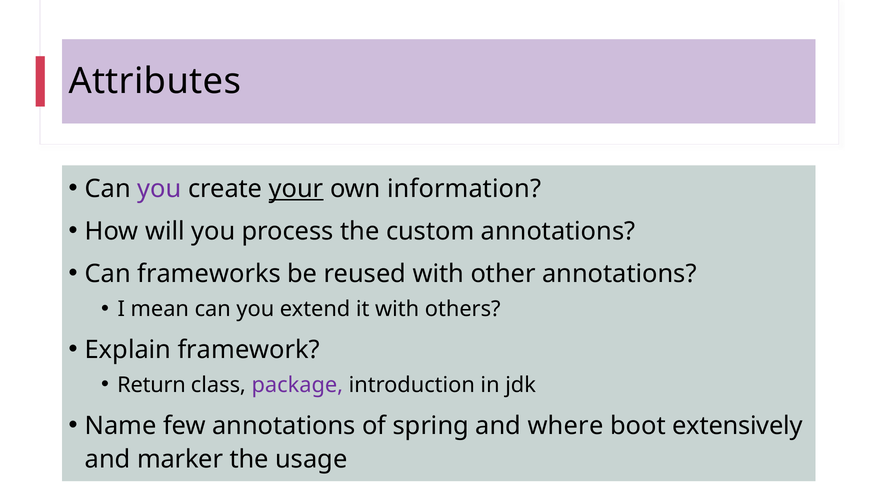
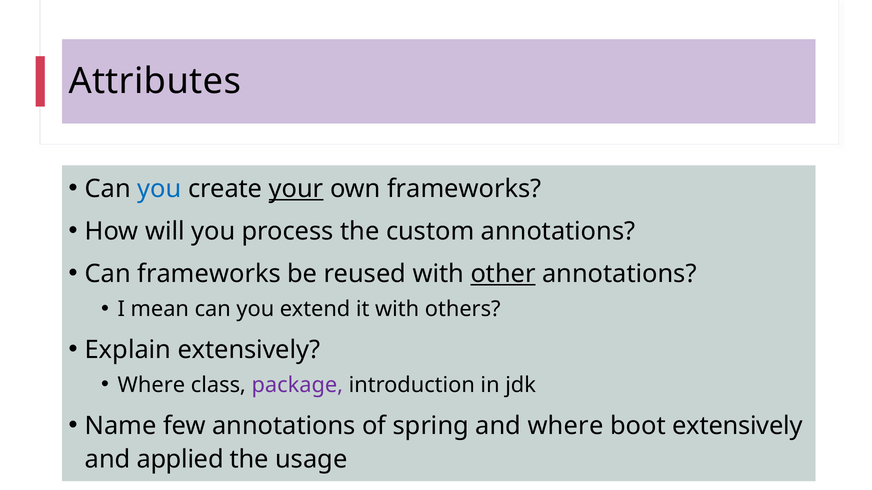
you colour: purple -> blue (159, 189)
own information: information -> frameworks (464, 189)
other underline: none -> present (503, 274)
Explain framework: framework -> extensively (249, 350)
Return: Return -> Where (151, 385)
marker: marker -> applied (180, 460)
